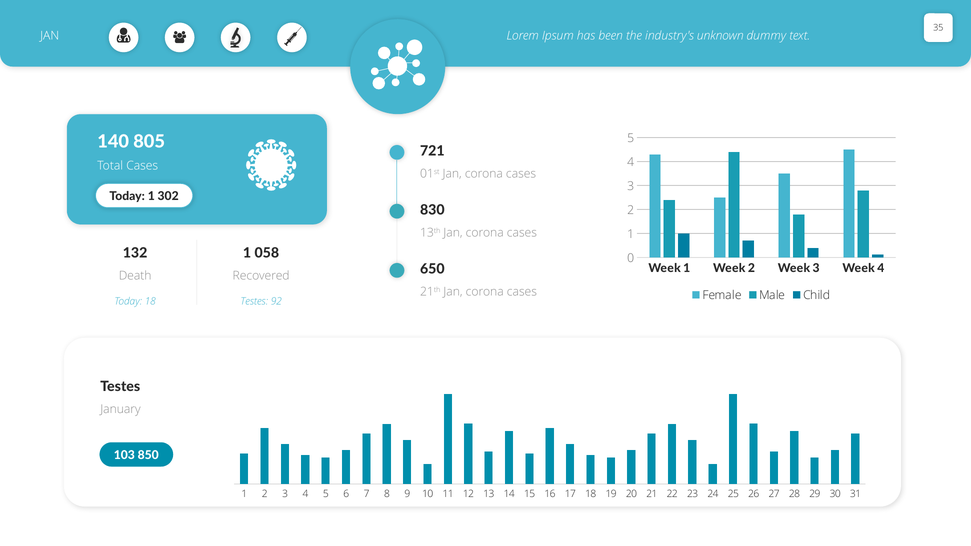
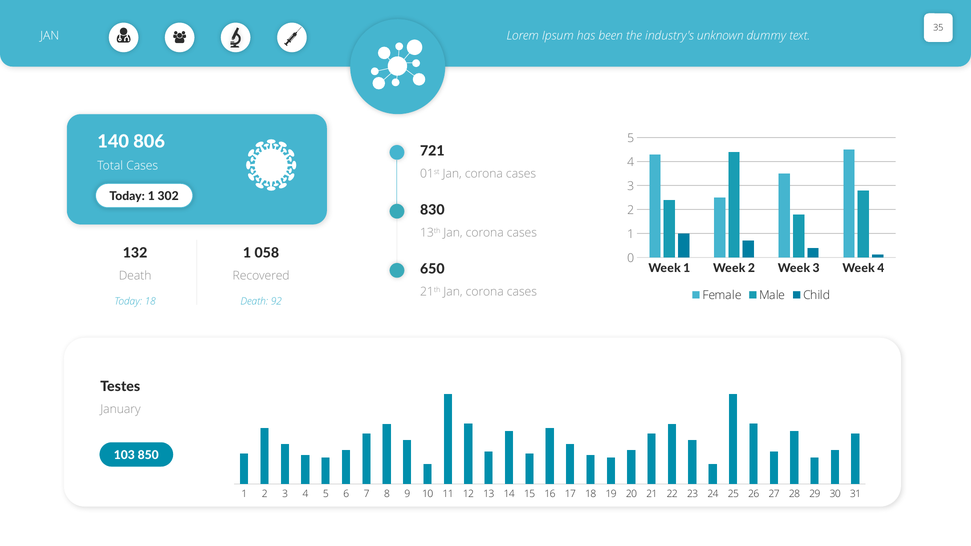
805: 805 -> 806 (149, 142)
Testes: Testes -> Death (254, 302)
